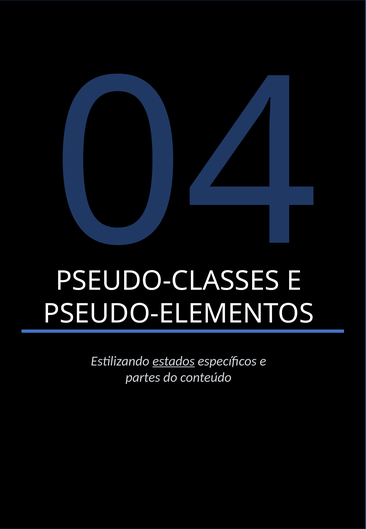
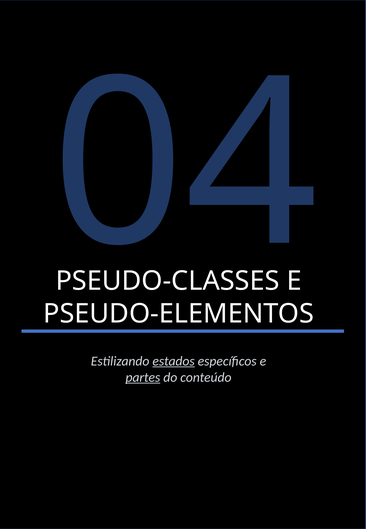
partes underline: none -> present (143, 377)
